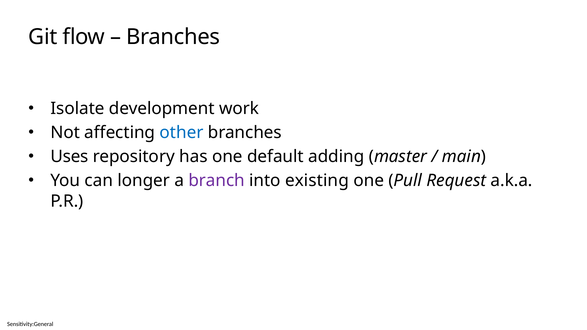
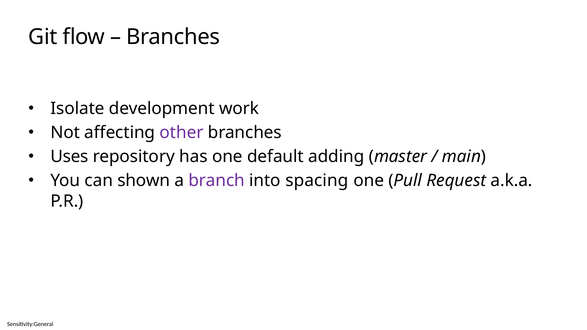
other colour: blue -> purple (182, 133)
longer: longer -> shown (144, 181)
existing: existing -> spacing (317, 181)
